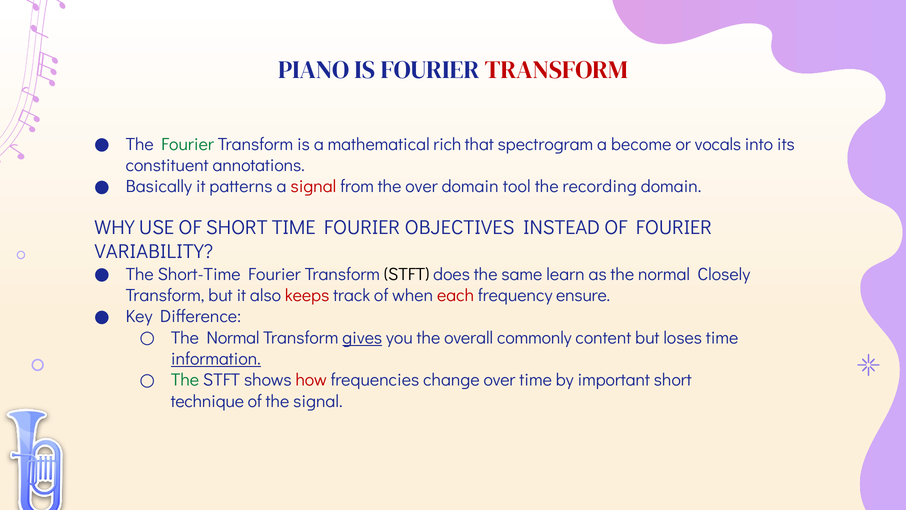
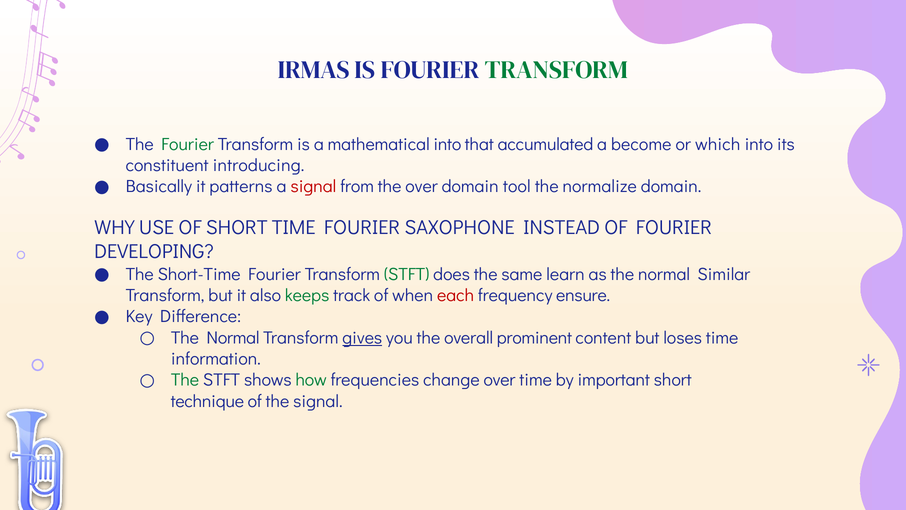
PIANO: PIANO -> IRMAS (314, 70)
TRANSFORM colour: red -> green (556, 70)
mathematical rich: rich -> into (447, 144)
spectrogram: spectrogram -> accumulated (545, 144)
vocals: vocals -> which (718, 144)
annotations: annotations -> introducing (259, 165)
recording: recording -> normalize (600, 186)
OBJECTIVES: OBJECTIVES -> SAXOPHONE (460, 227)
VARIABILITY: VARIABILITY -> DEVELOPING (154, 252)
STFT colour: black -> green (407, 274)
Closely: Closely -> Similar (724, 274)
keeps colour: red -> green (307, 295)
commonly: commonly -> prominent (534, 338)
information underline: present -> none (216, 359)
how colour: red -> green (311, 380)
